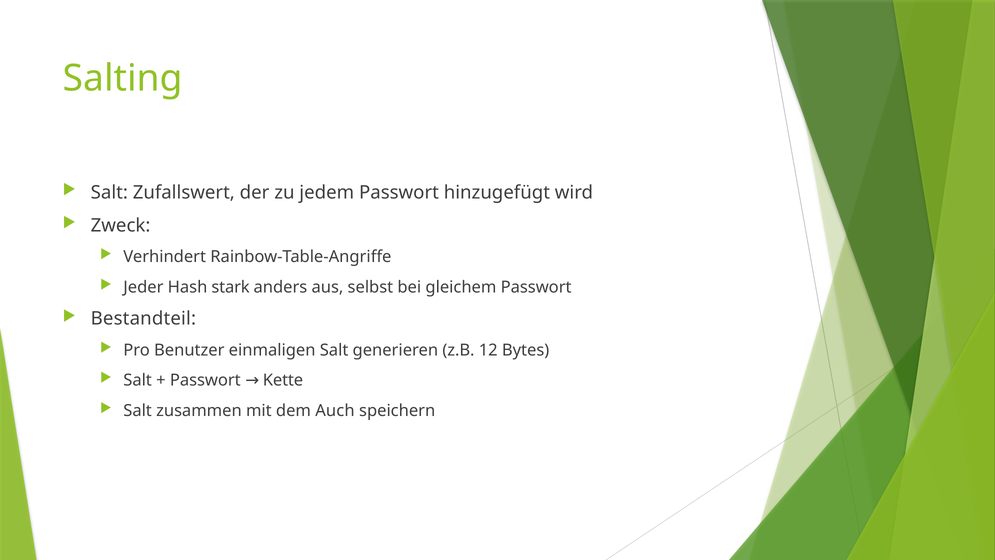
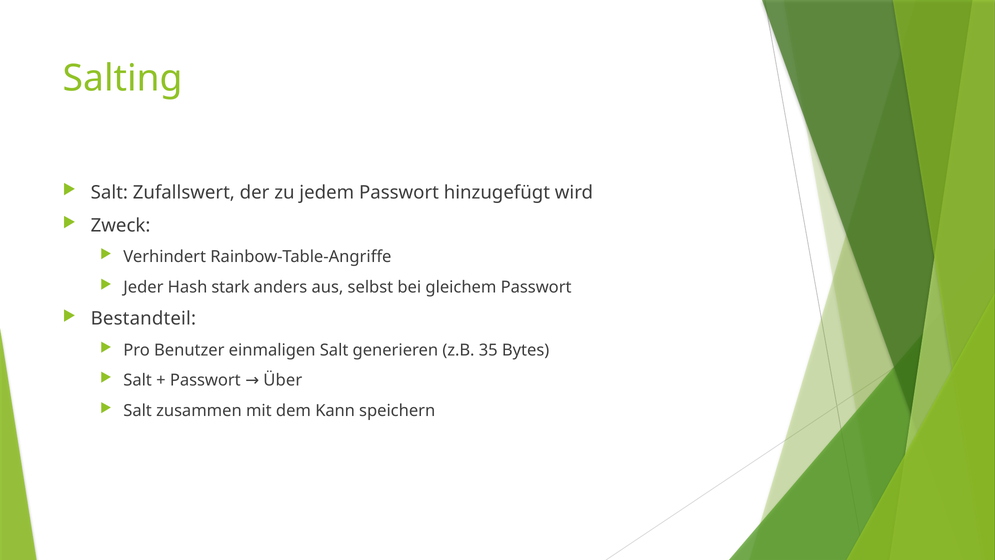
12: 12 -> 35 (488, 350)
Kette: Kette -> Über (283, 380)
Auch: Auch -> Kann (335, 410)
